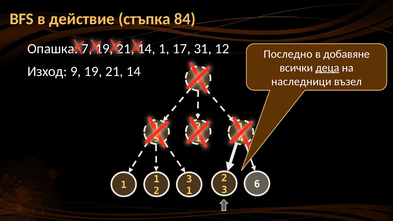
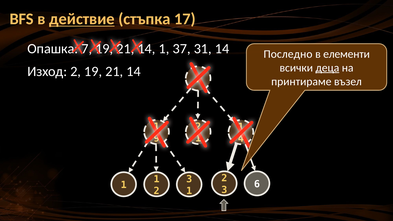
действие underline: none -> present (82, 19)
84: 84 -> 17 (185, 19)
17: 17 -> 37 (182, 49)
31 12: 12 -> 14 (222, 49)
добавяне: добавяне -> елементи (347, 54)
9: 9 -> 2 (76, 71)
наследници: наследници -> принтираме (301, 82)
